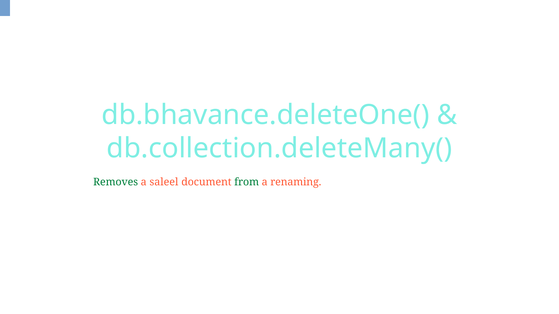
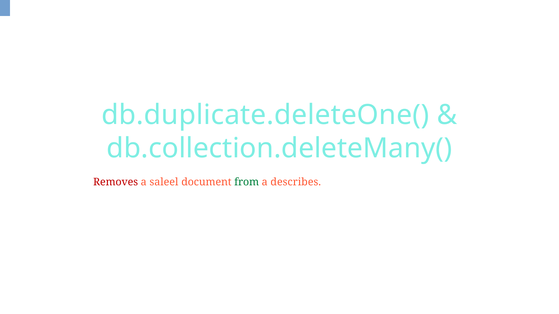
db.bhavance.deleteOne(: db.bhavance.deleteOne( -> db.duplicate.deleteOne( (265, 115)
Removes colour: green -> red (116, 182)
renaming: renaming -> describes (296, 182)
